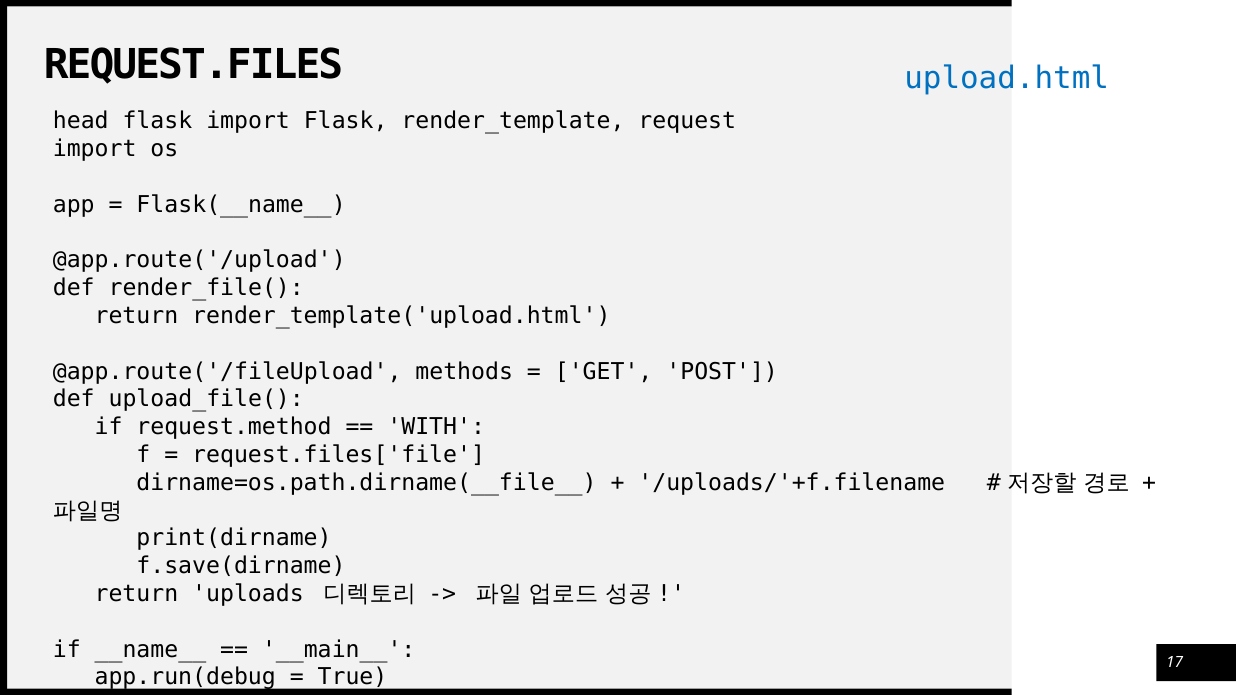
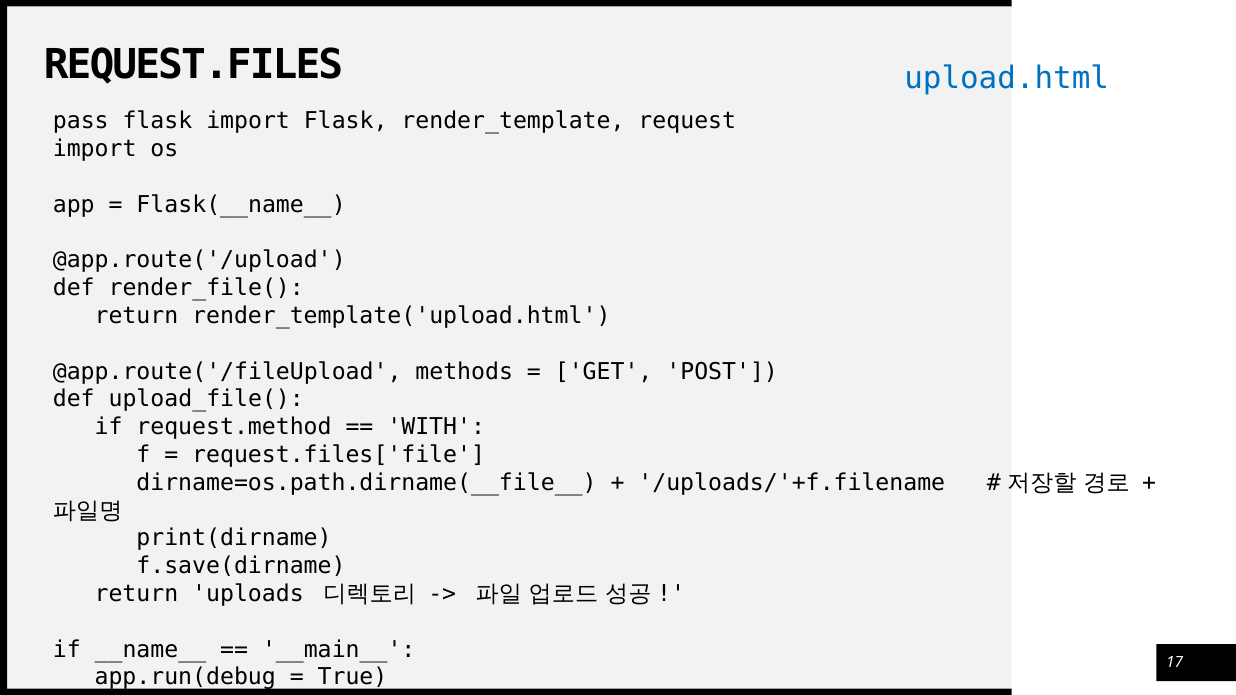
head: head -> pass (81, 121)
